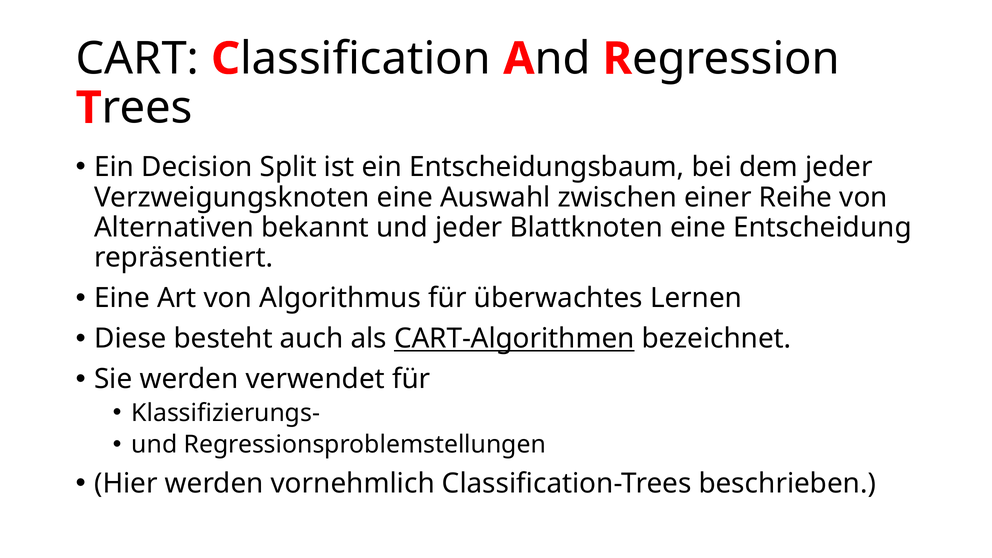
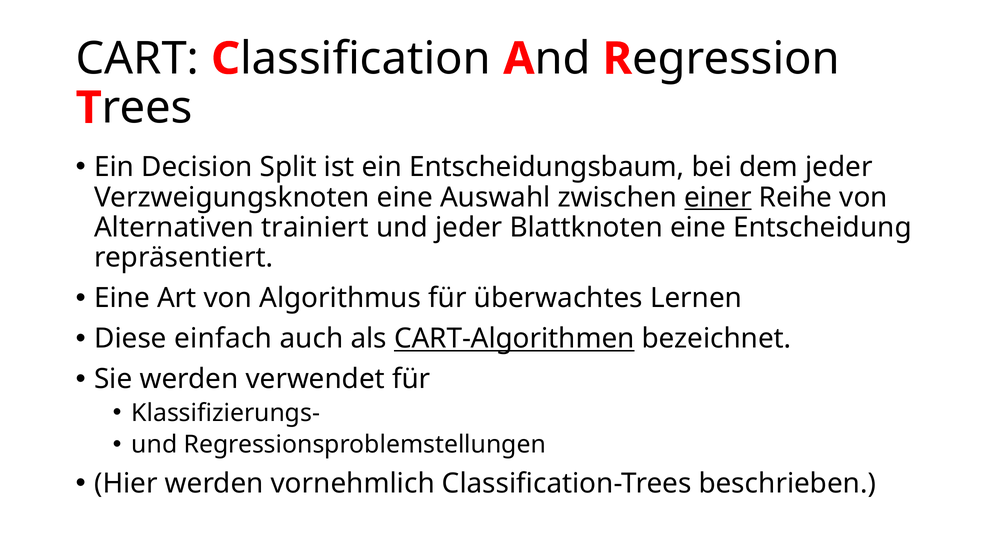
einer underline: none -> present (718, 197)
bekannt: bekannt -> trainiert (315, 228)
besteht: besteht -> einfach (223, 339)
